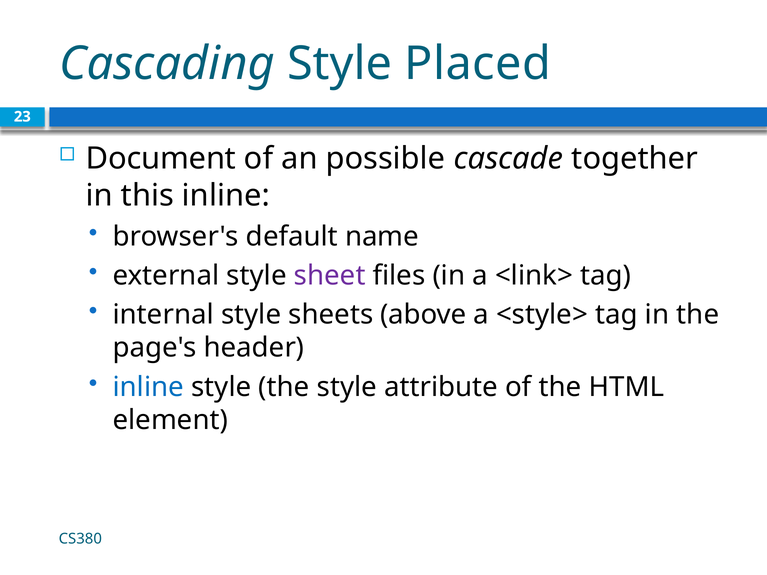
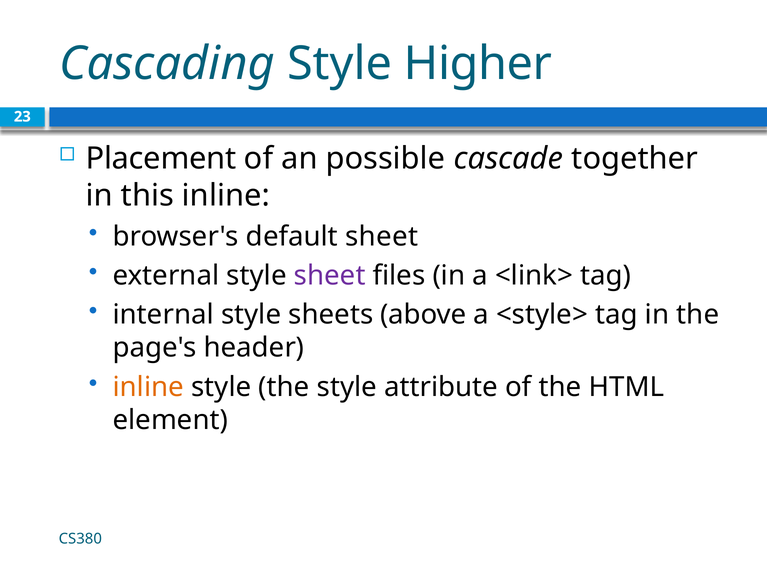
Placed: Placed -> Higher (478, 64)
Document: Document -> Placement (161, 159)
default name: name -> sheet (382, 237)
inline colour: blue -> orange (148, 387)
